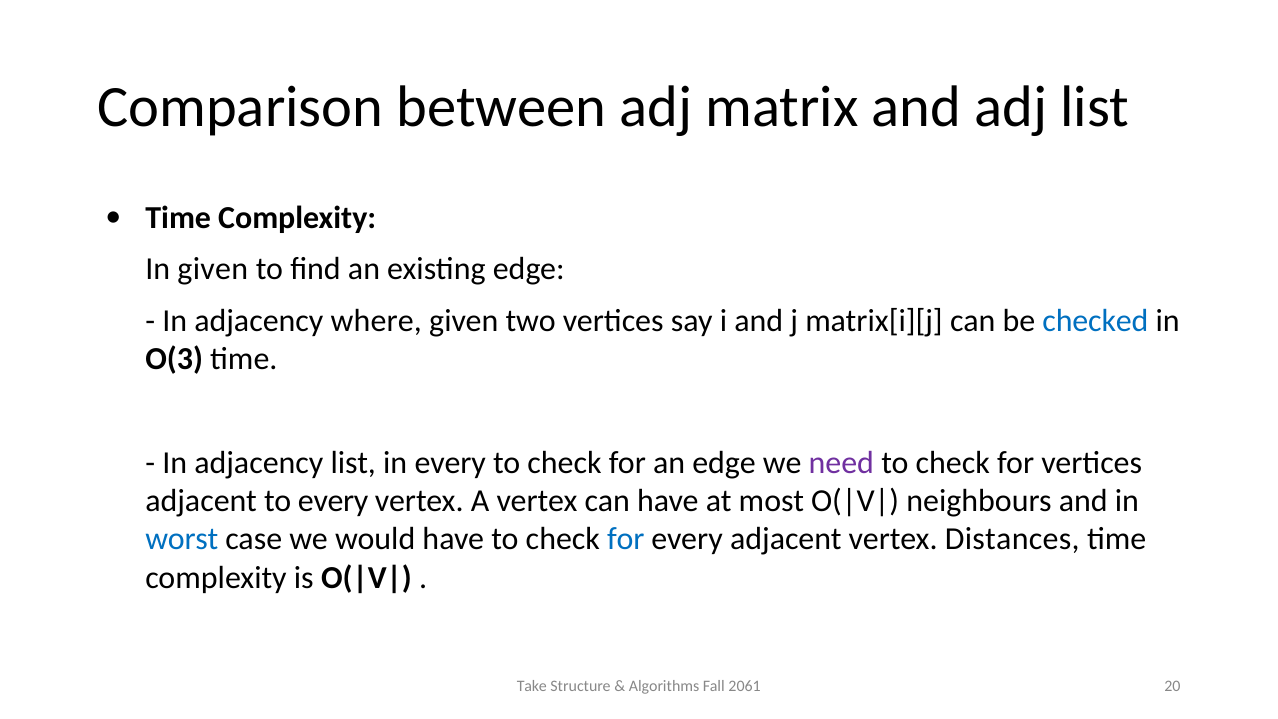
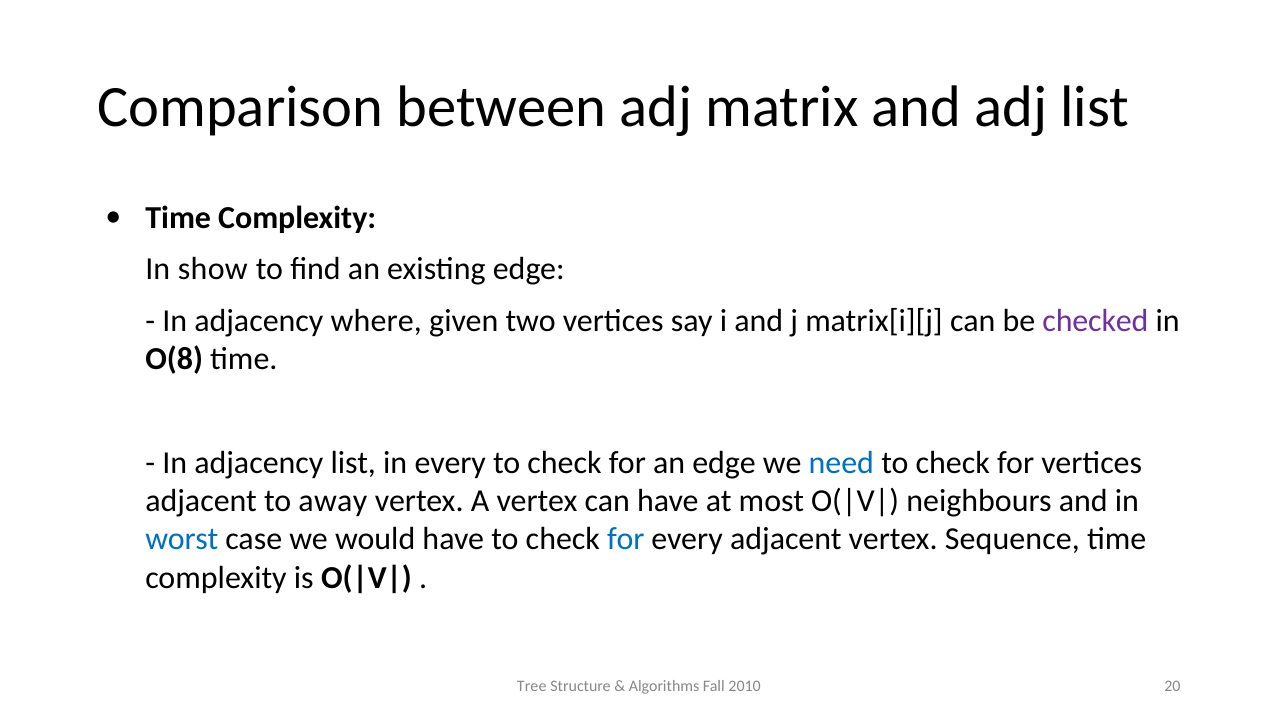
In given: given -> show (213, 269)
checked colour: blue -> purple (1095, 321)
O(3: O(3 -> O(8 (174, 359)
need colour: purple -> blue (841, 463)
to every: every -> away (333, 501)
Distances: Distances -> Sequence (1012, 539)
Take: Take -> Tree (532, 687)
2061: 2061 -> 2010 (745, 687)
